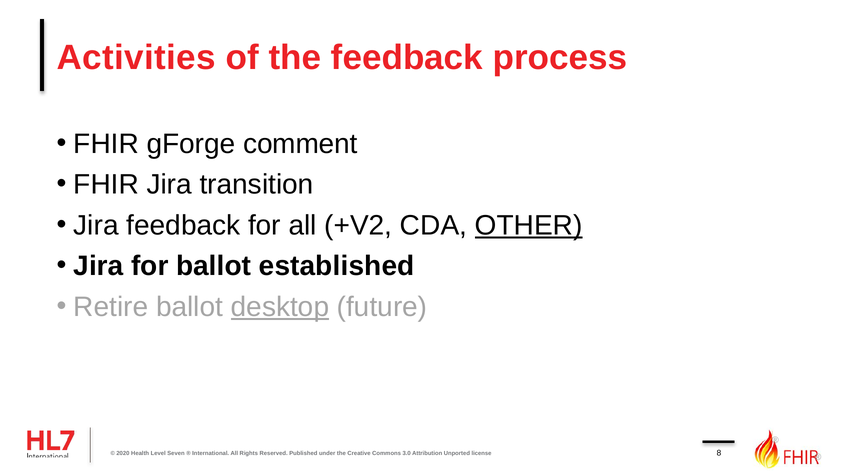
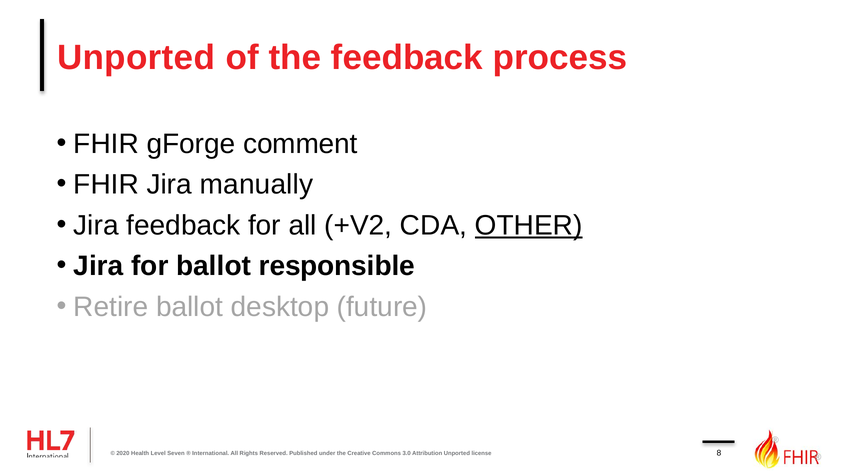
Activities: Activities -> Unported (136, 57)
transition: transition -> manually (256, 184)
established: established -> responsible (337, 266)
desktop underline: present -> none (280, 307)
